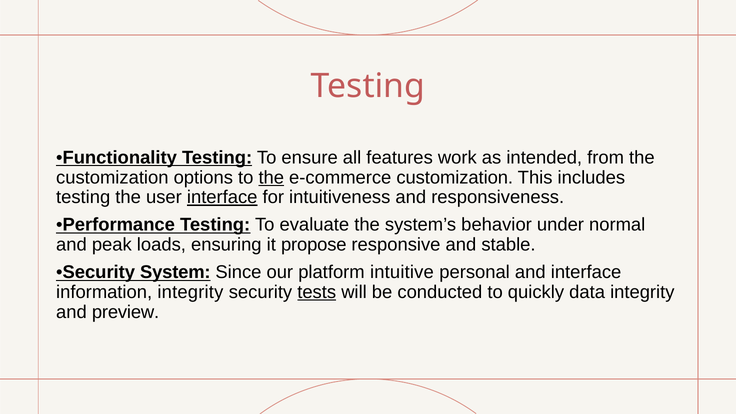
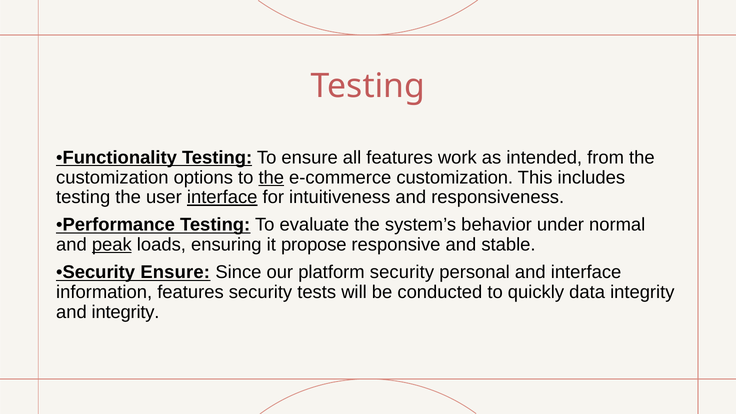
peak underline: none -> present (112, 245)
Security System: System -> Ensure (175, 272)
platform intuitive: intuitive -> security (402, 272)
information integrity: integrity -> features (190, 292)
tests underline: present -> none (317, 292)
and preview: preview -> integrity (126, 312)
